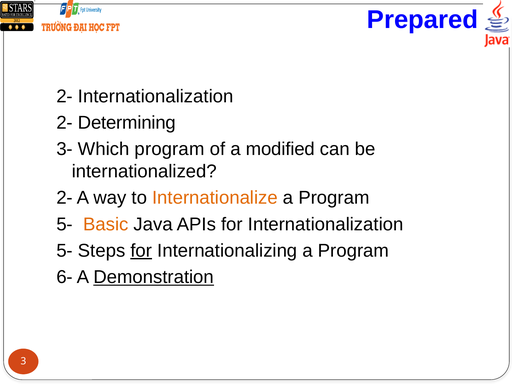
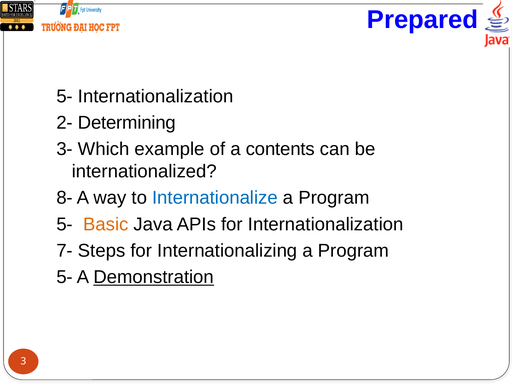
2-: 2- -> 5- (65, 96)
Which program: program -> example (170, 149)
modified: modified -> contents (280, 149)
2-: 2- -> 8- (65, 198)
Internationalize colour: orange -> blue (215, 198)
5-: 5- -> 7- (65, 251)
for underline: present -> none (141, 251)
6-: 6- -> 5- (65, 277)
